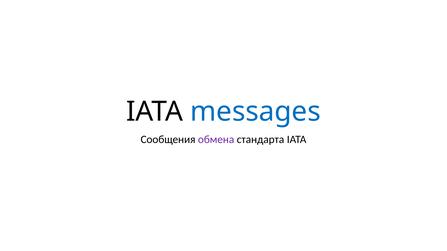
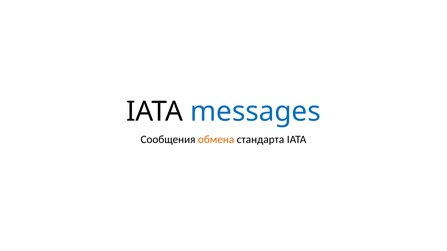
обмена colour: purple -> orange (216, 140)
